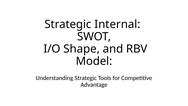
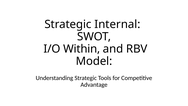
Shape: Shape -> Within (82, 49)
